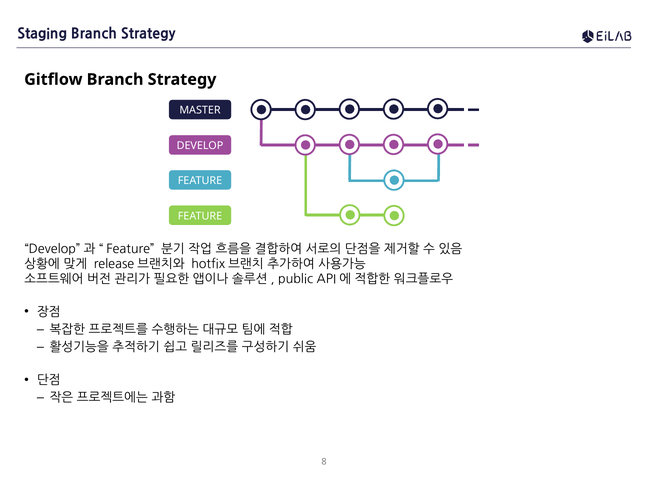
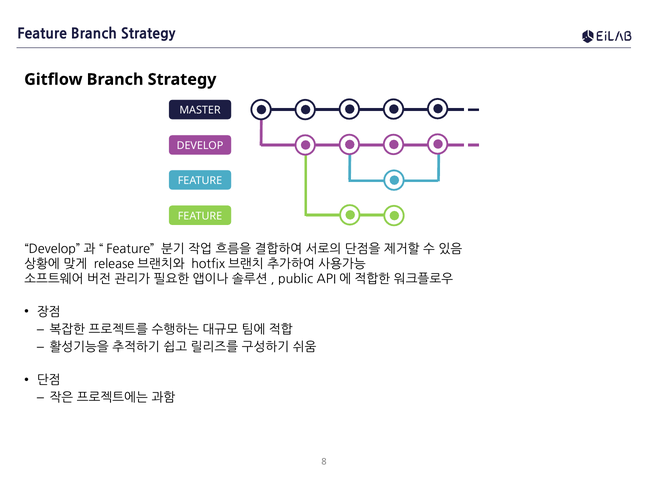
Staging: Staging -> Feature (42, 34)
